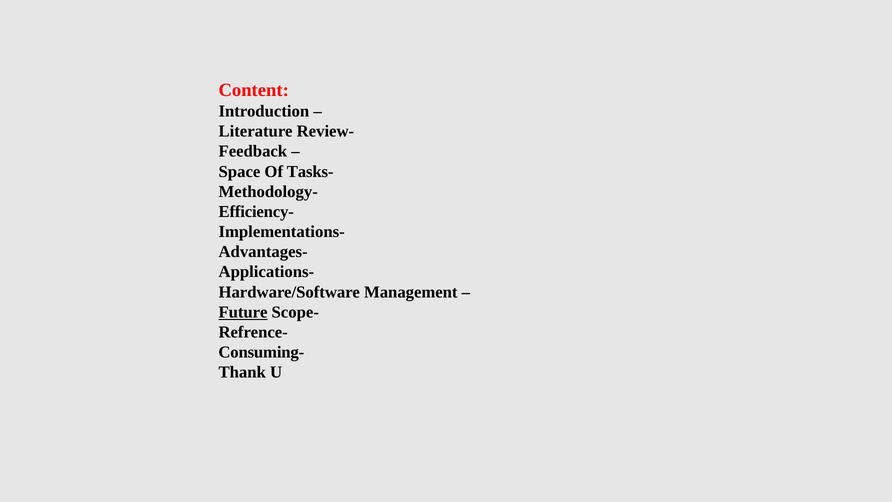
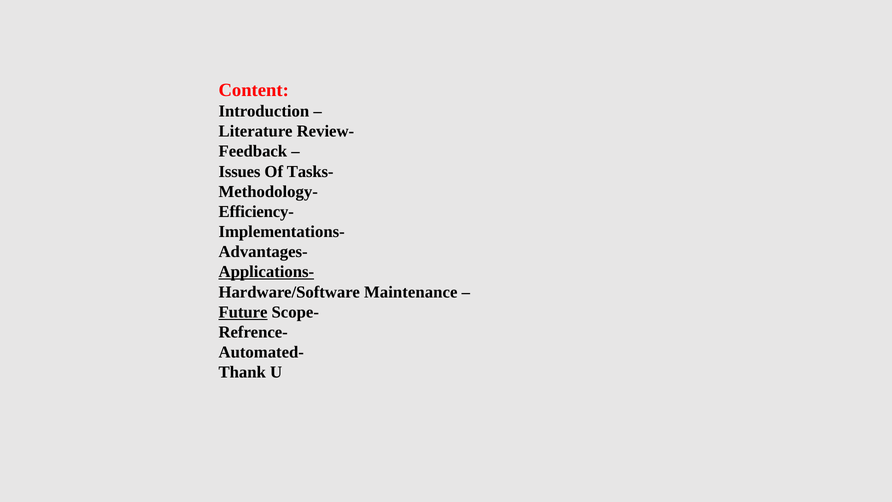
Space: Space -> Issues (240, 171)
Applications- underline: none -> present (266, 272)
Management: Management -> Maintenance (411, 292)
Consuming-: Consuming- -> Automated- (261, 352)
